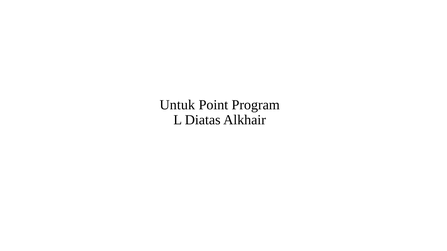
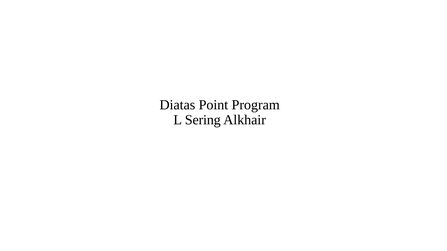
Untuk: Untuk -> Diatas (177, 105)
Diatas: Diatas -> Sering (203, 120)
